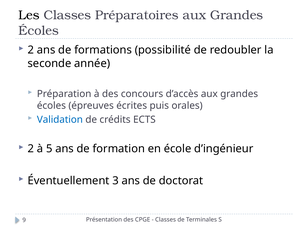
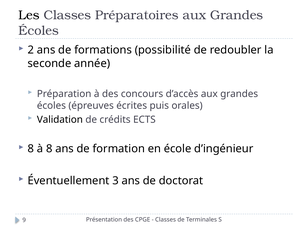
Validation colour: blue -> black (60, 120)
2: 2 -> 8 (31, 149)
à 5: 5 -> 8 (49, 149)
